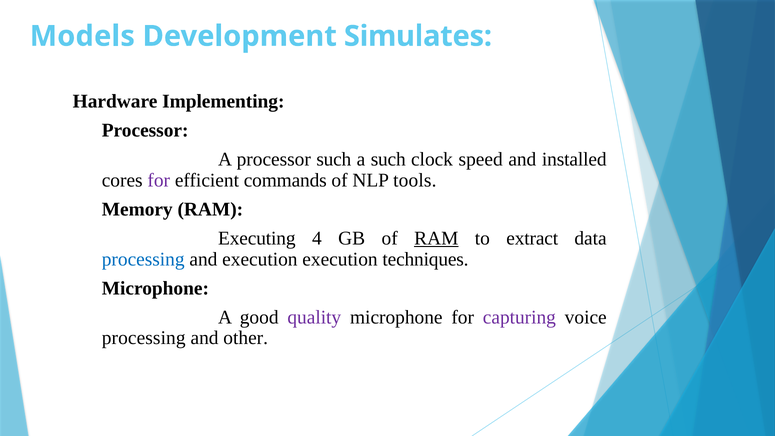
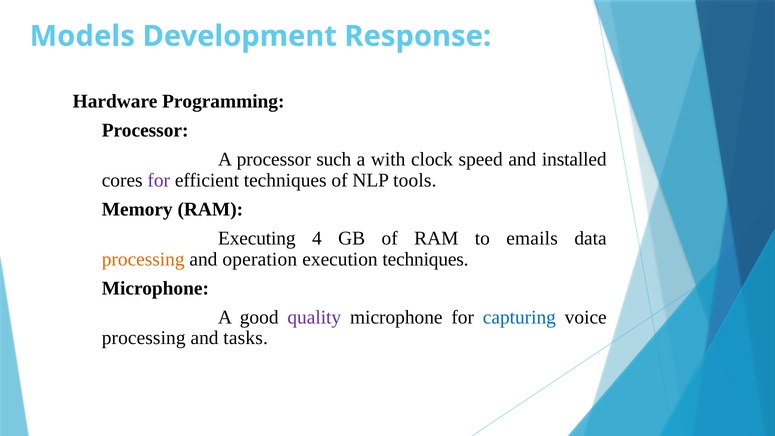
Simulates: Simulates -> Response (418, 36)
Implementing: Implementing -> Programming (223, 101)
a such: such -> with (388, 159)
efficient commands: commands -> techniques (285, 180)
RAM underline: present -> none (436, 238)
extract: extract -> emails (532, 238)
processing colour: blue -> orange (143, 259)
and execution: execution -> operation (260, 259)
capturing colour: purple -> blue (519, 317)
other: other -> tasks (246, 338)
